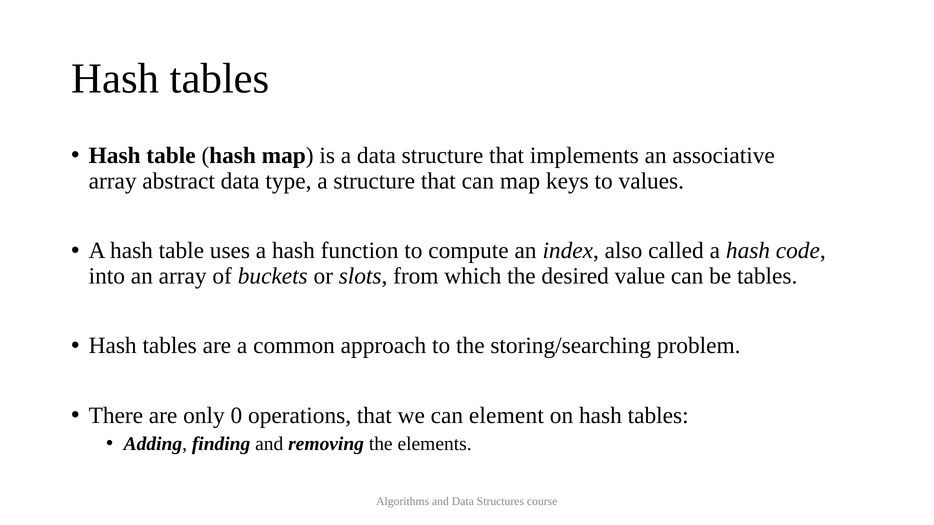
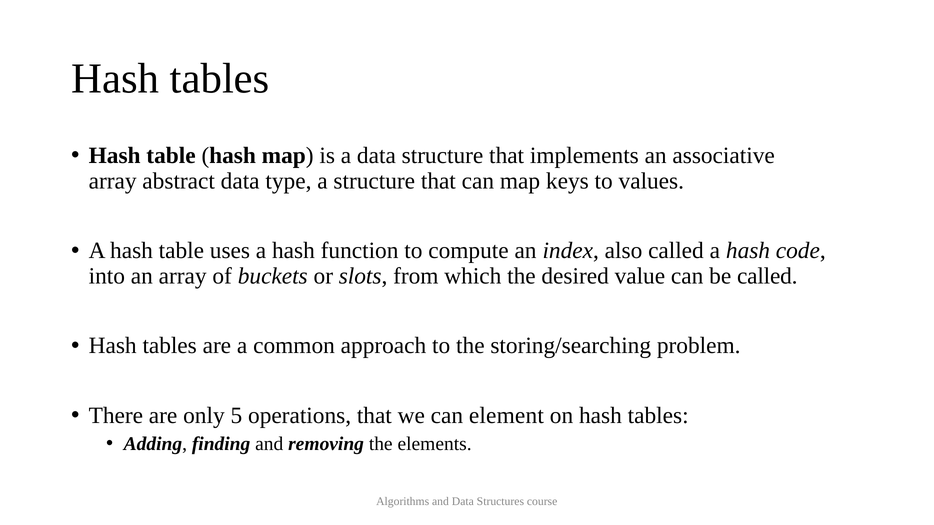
be tables: tables -> called (767, 276)
0: 0 -> 5 (236, 416)
